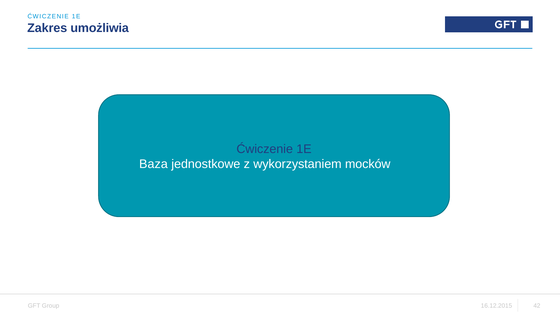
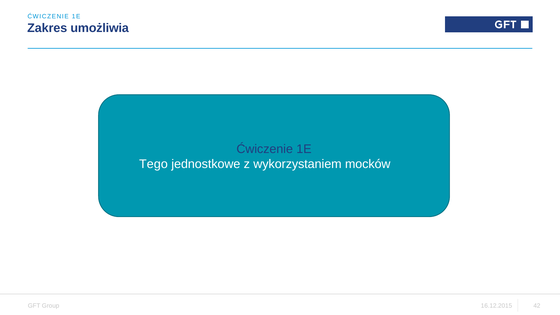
Baza: Baza -> Tego (153, 164)
